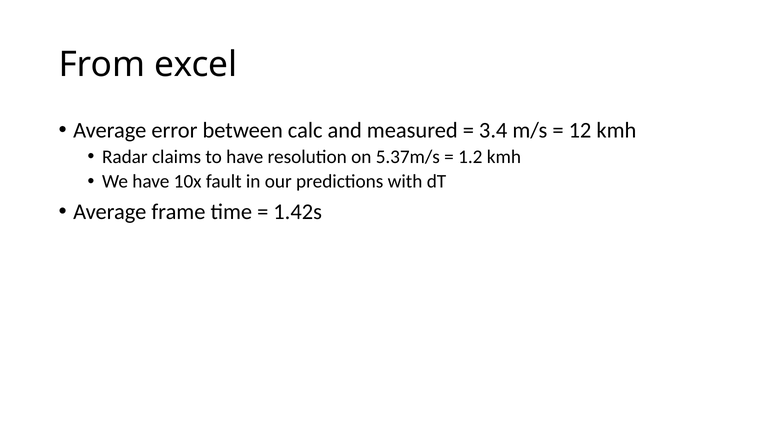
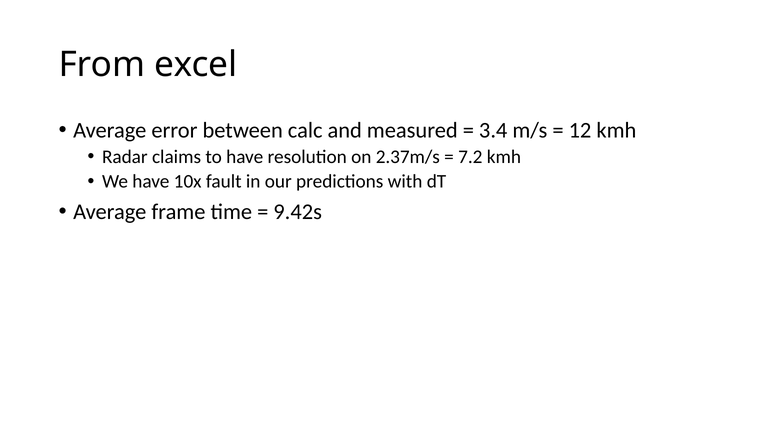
5.37m/s: 5.37m/s -> 2.37m/s (408, 157)
1.2: 1.2 -> 7.2 (470, 157)
1.42s: 1.42s -> 9.42s (298, 212)
